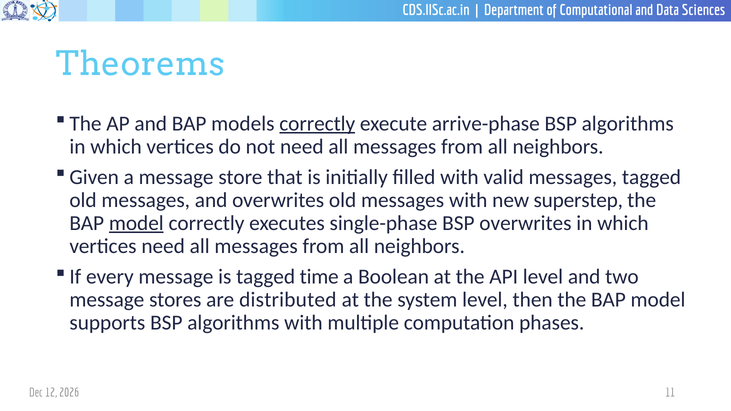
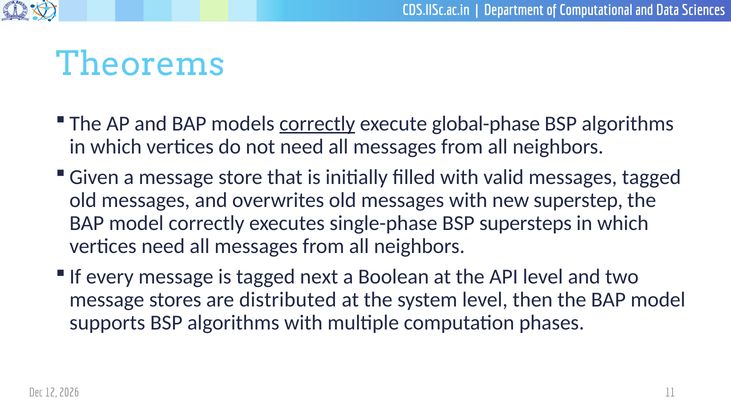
arrive-phase: arrive-phase -> global-phase (486, 124)
model underline: present -> none (136, 223)
BSP overwrites: overwrites -> supersteps (526, 223)
time: time -> next (319, 277)
